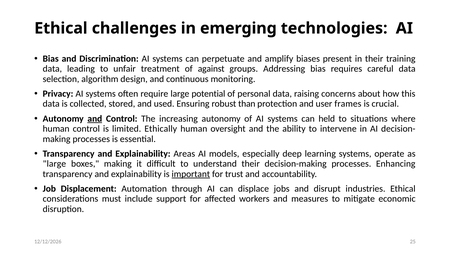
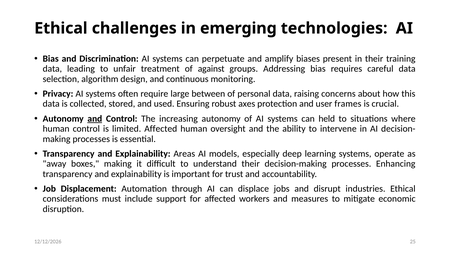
potential: potential -> between (208, 94)
than: than -> axes (247, 104)
limited Ethically: Ethically -> Affected (161, 129)
large: large -> away (55, 164)
important underline: present -> none (191, 174)
